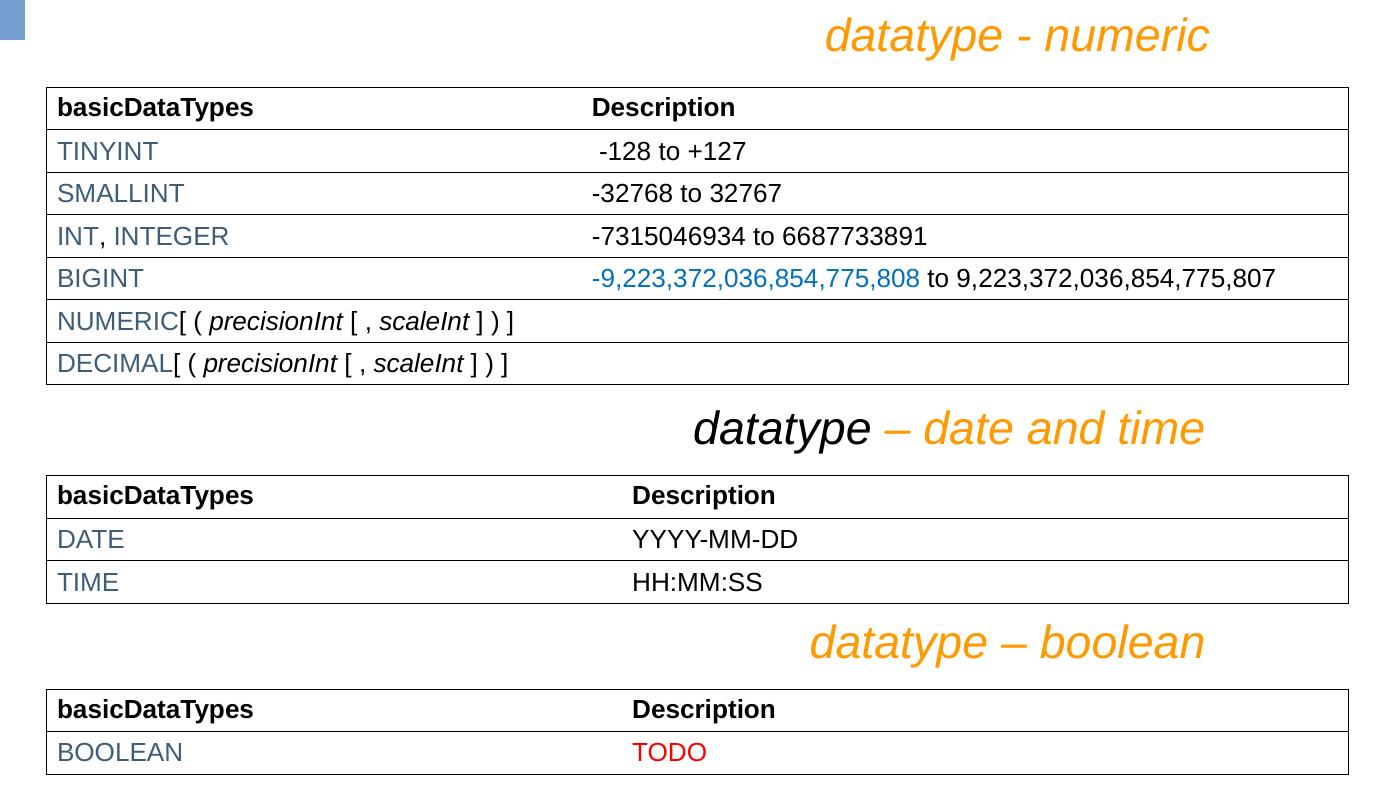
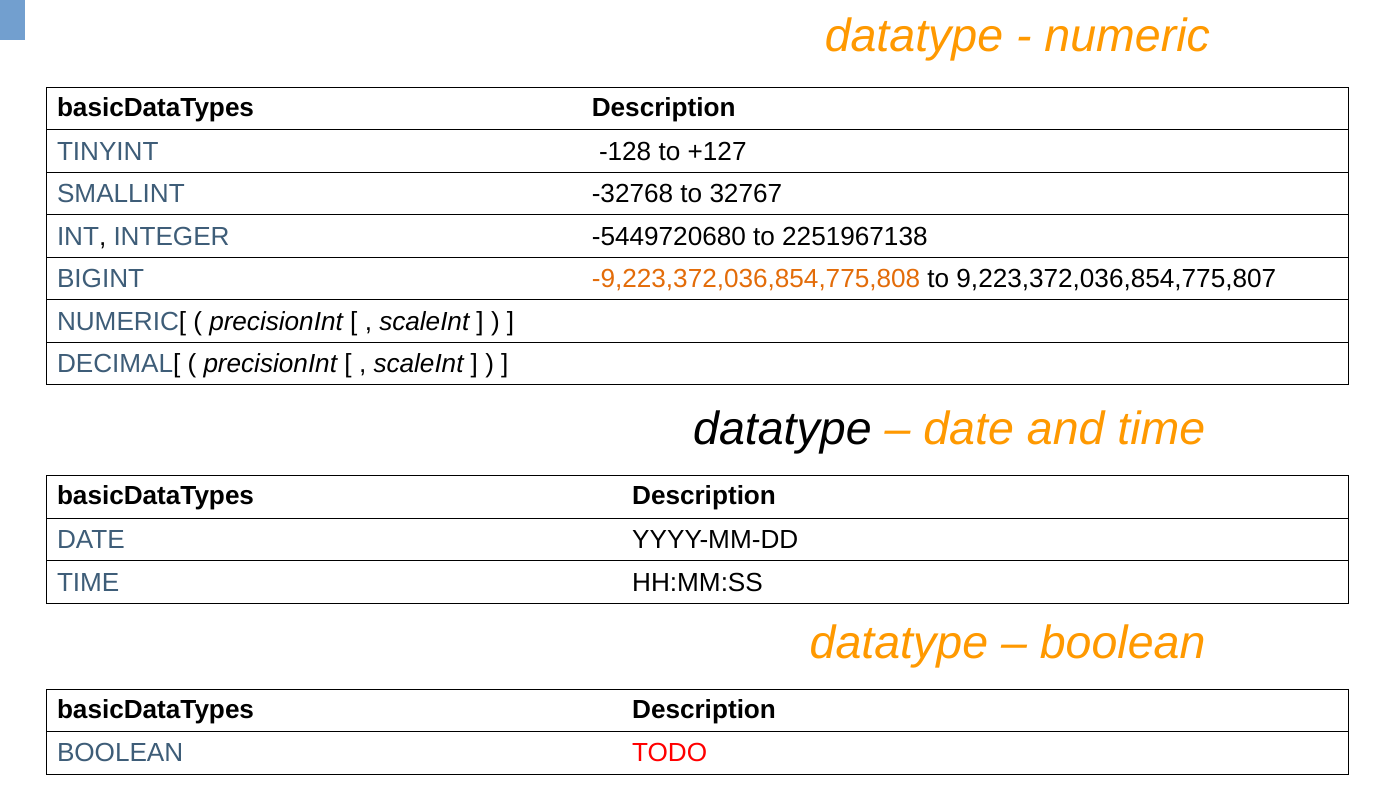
-7315046934: -7315046934 -> -5449720680 (669, 236)
6687733891: 6687733891 -> 2251967138 (855, 236)
-9,223,372,036,854,775,808 colour: blue -> orange (756, 279)
